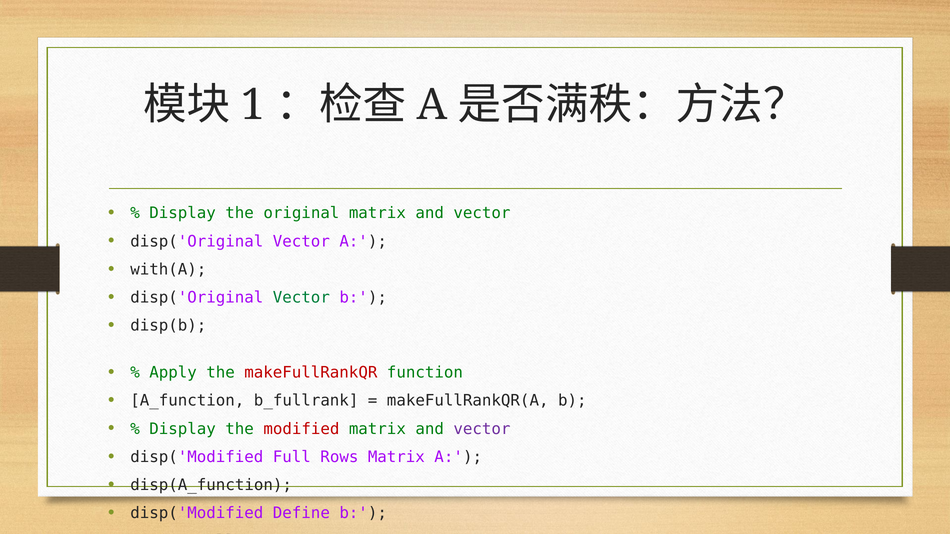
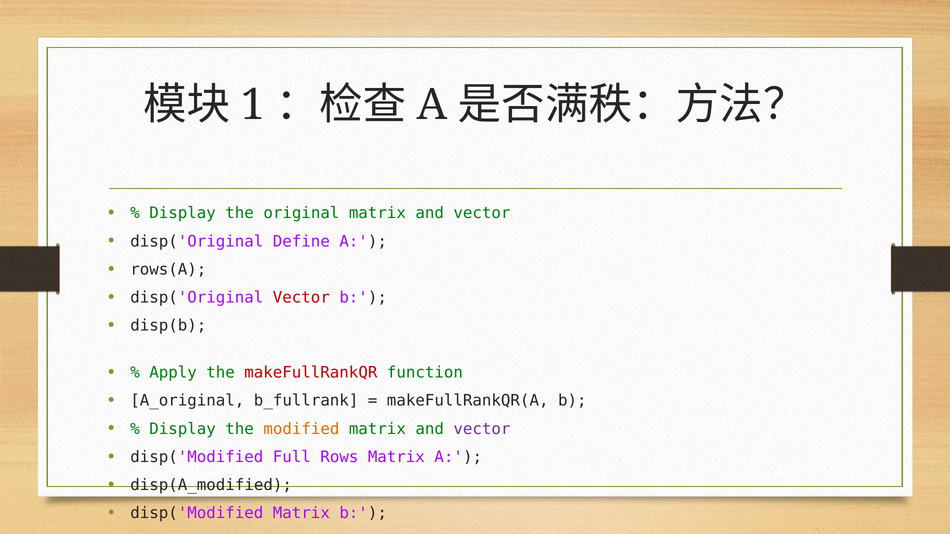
Vector: Vector -> Define (301, 242)
with(A: with(A -> rows(A (168, 270)
Vector colour: green -> red (301, 298)
A_function: A_function -> A_original (187, 401)
modified colour: red -> orange (301, 429)
disp(A_function: disp(A_function -> disp(A_modified (211, 485)
disp('Modified Define: Define -> Matrix (301, 513)
